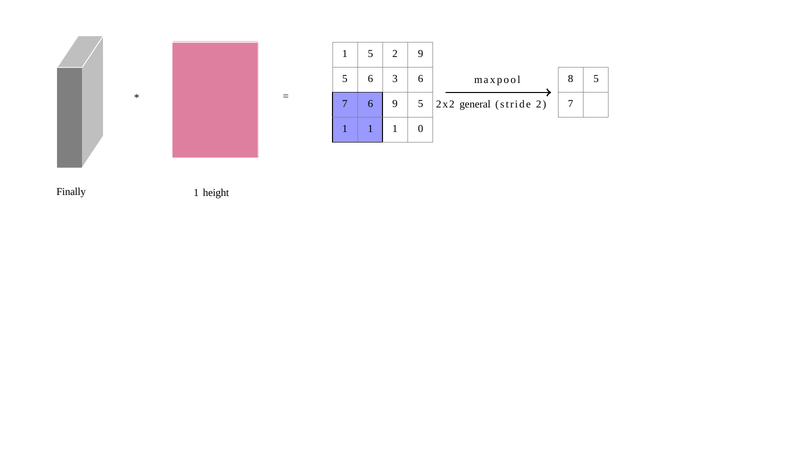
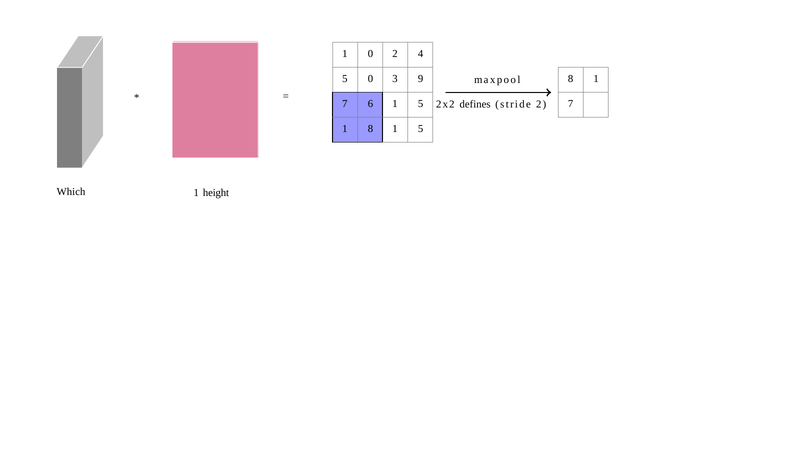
1 5: 5 -> 0 (371, 54)
2 9: 9 -> 4 (421, 54)
5 6: 6 -> 0 (371, 79)
3 6: 6 -> 9 (421, 79)
5: 5 -> 1 (596, 79)
6 9: 9 -> 1 (395, 104)
general: general -> defines (475, 104)
1: 1 -> 8 (371, 129)
0: 0 -> 5 (421, 129)
Finally: Finally -> Which (71, 192)
